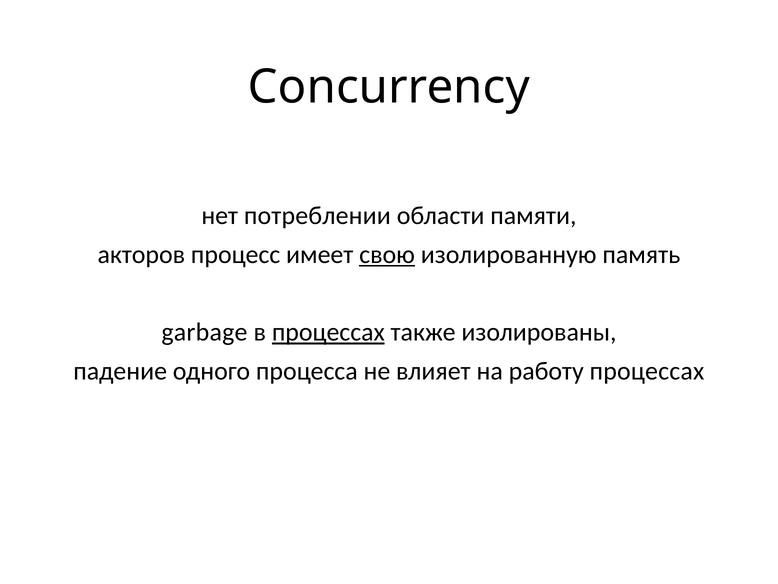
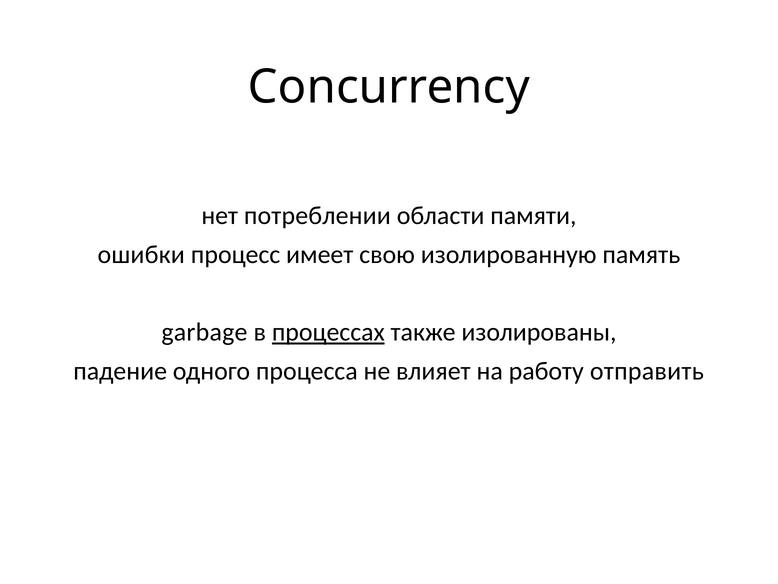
акторов: акторов -> ошибки (141, 254)
свою underline: present -> none (387, 254)
работу процессах: процессах -> отправить (647, 371)
